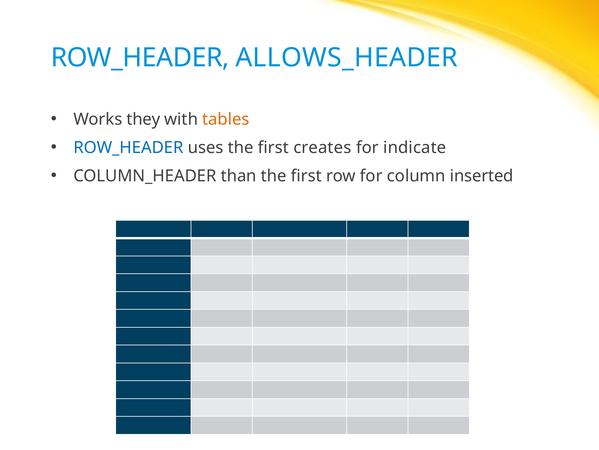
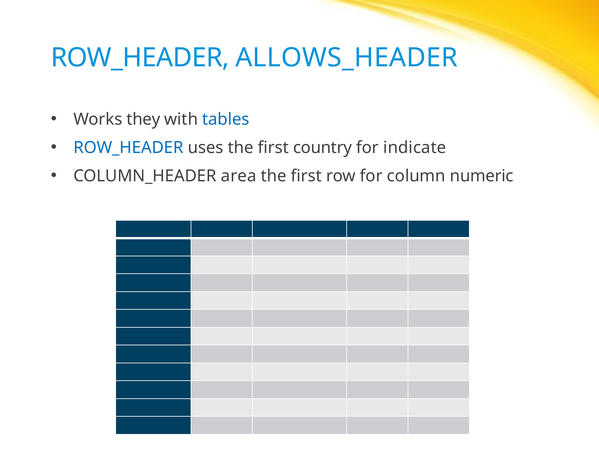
tables colour: orange -> blue (226, 119)
creates: creates -> country (323, 147)
than: than -> area (239, 176)
inserted: inserted -> numeric (482, 176)
